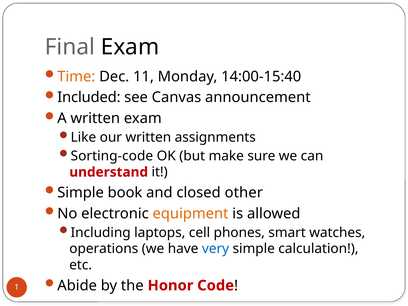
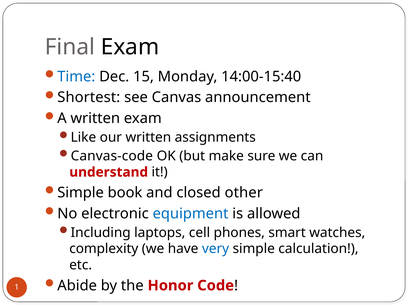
Time colour: orange -> blue (76, 76)
11: 11 -> 15 (144, 76)
Included: Included -> Shortest (89, 97)
Sorting-code: Sorting-code -> Canvas-code (112, 156)
equipment colour: orange -> blue (191, 213)
operations: operations -> complexity (104, 249)
